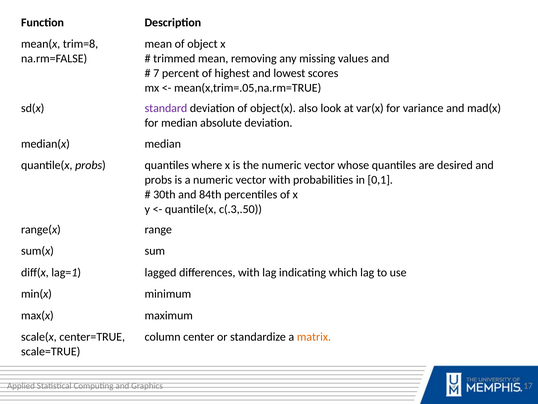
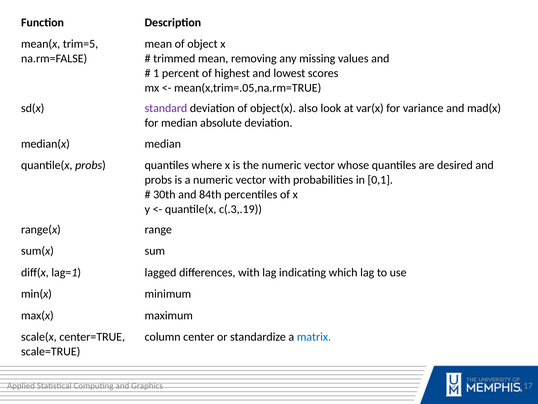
trim=8: trim=8 -> trim=5 (81, 44)
7: 7 -> 1 (156, 73)
c(.3,.50: c(.3,.50 -> c(.3,.19 (240, 209)
matrix colour: orange -> blue (314, 337)
